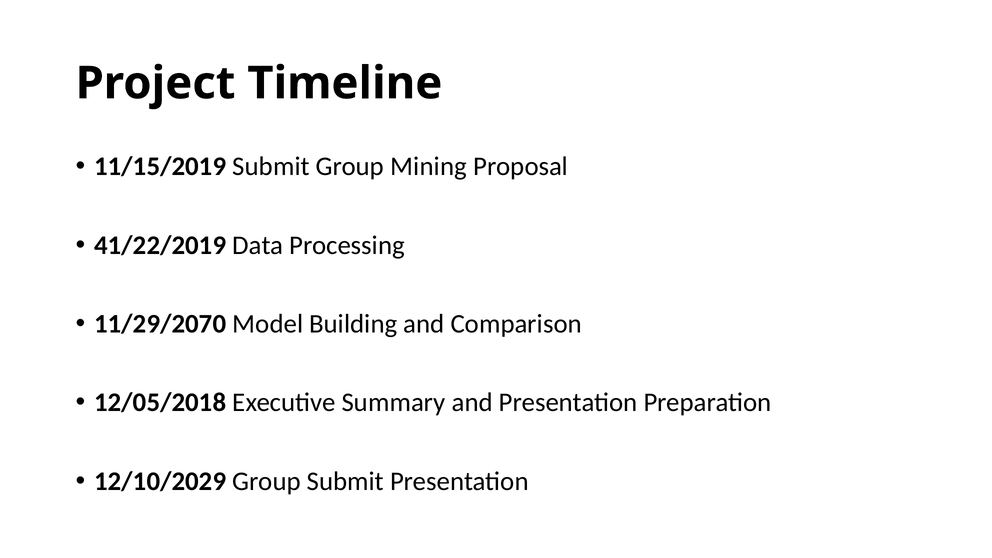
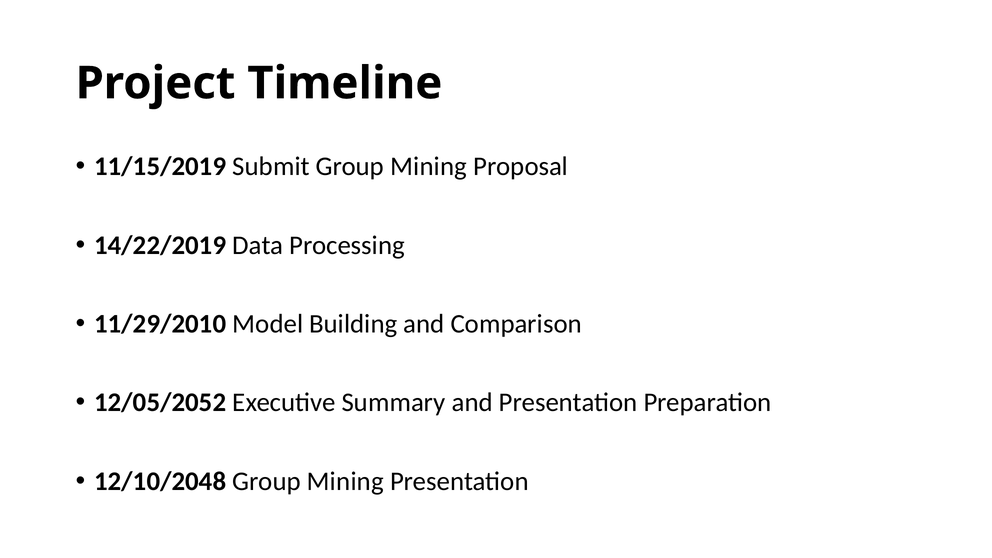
41/22/2019: 41/22/2019 -> 14/22/2019 (160, 245)
11/29/2070: 11/29/2070 -> 11/29/2010 (160, 324)
12/05/2018: 12/05/2018 -> 12/05/2052 (160, 403)
12/10/2029: 12/10/2029 -> 12/10/2048 (160, 481)
Submit: Submit -> Mining (345, 481)
